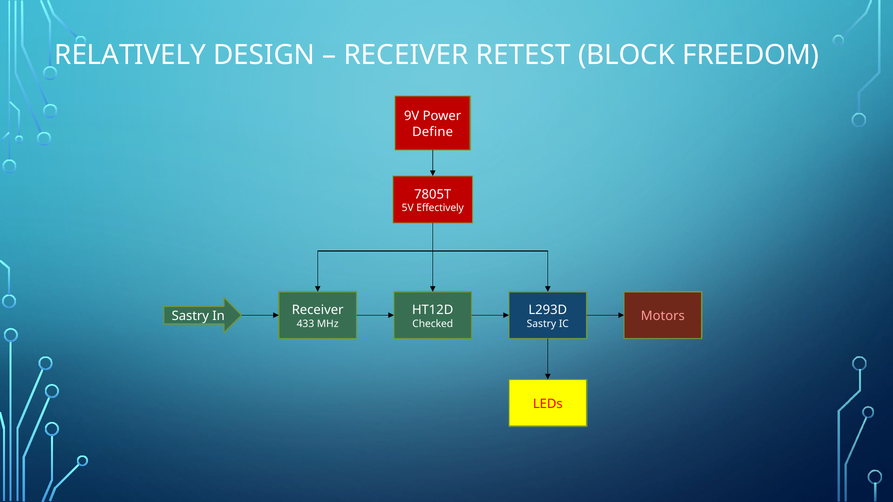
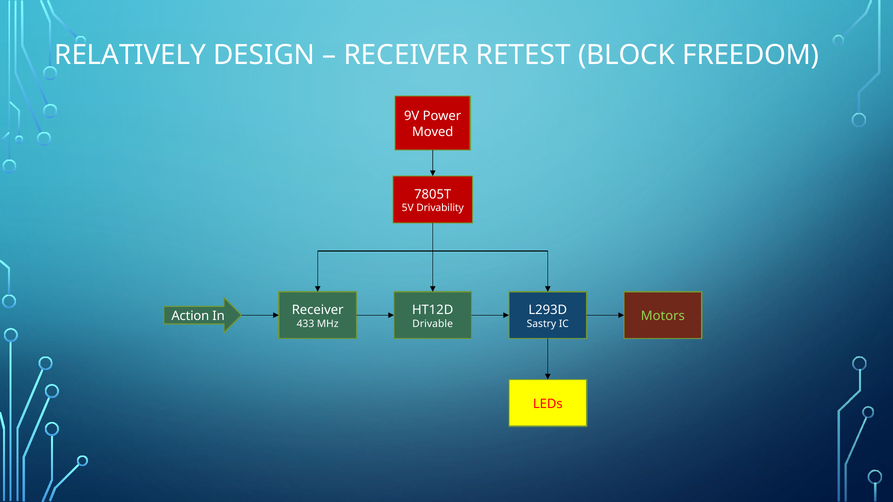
Define: Define -> Moved (433, 132)
Effectively: Effectively -> Drivability (440, 208)
Sastry: Sastry -> Action (190, 316)
Motors colour: pink -> light green (663, 316)
Checked: Checked -> Drivable (433, 324)
